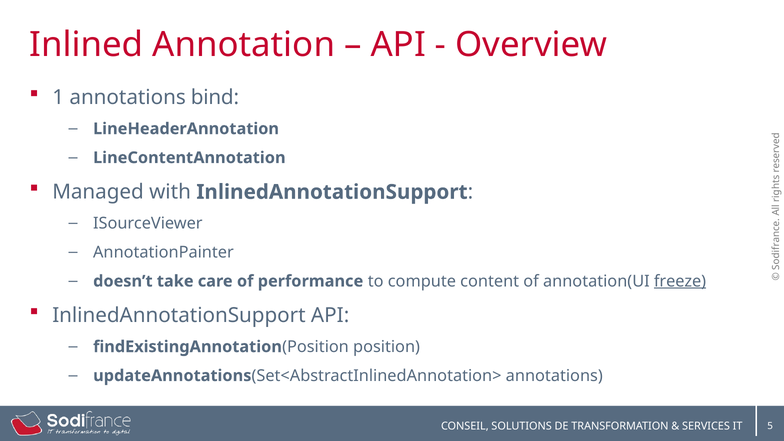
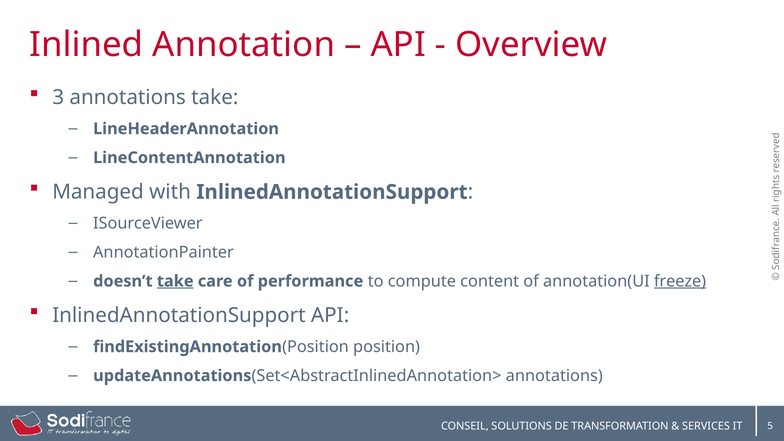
1: 1 -> 3 (58, 98)
annotations bind: bind -> take (215, 98)
take underline: none -> present (175, 281)
